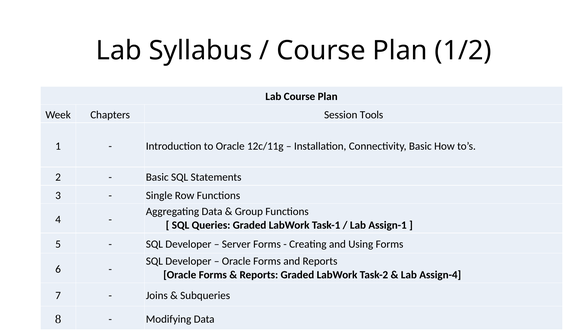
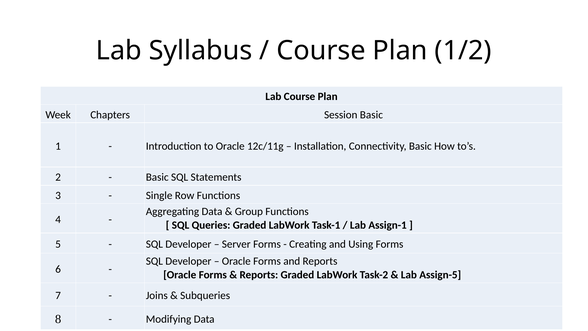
Session Tools: Tools -> Basic (371, 115)
Assign-4: Assign-4 -> Assign-5 (440, 275)
